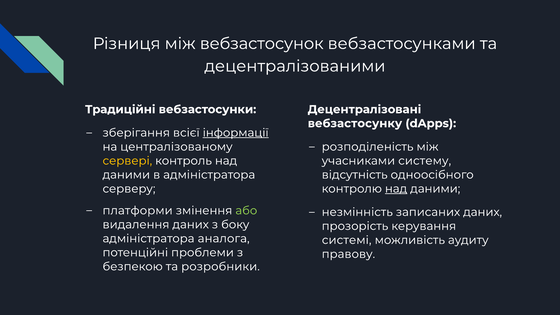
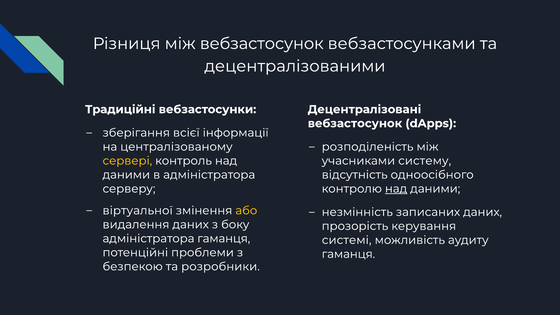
вебзастосунку: вебзастосунку -> вебзастосунок (355, 123)
інформації underline: present -> none (236, 133)
платформи: платформи -> віртуальної (138, 211)
або colour: light green -> yellow (246, 211)
адміністратора аналога: аналога -> гаманця (224, 239)
правову: правову -> гаманця (348, 254)
